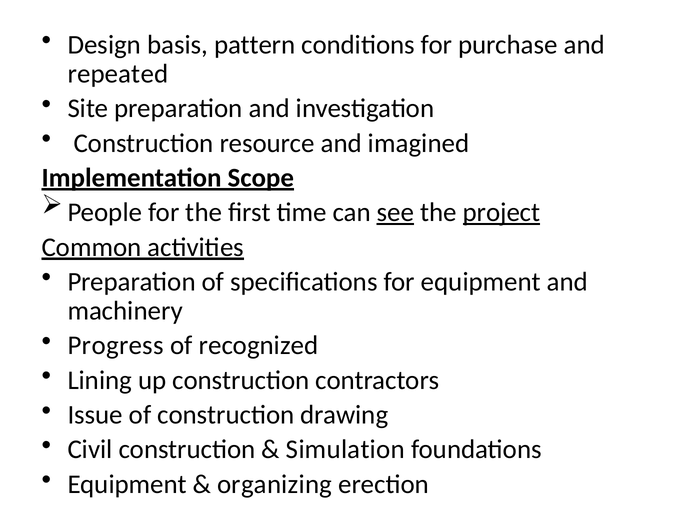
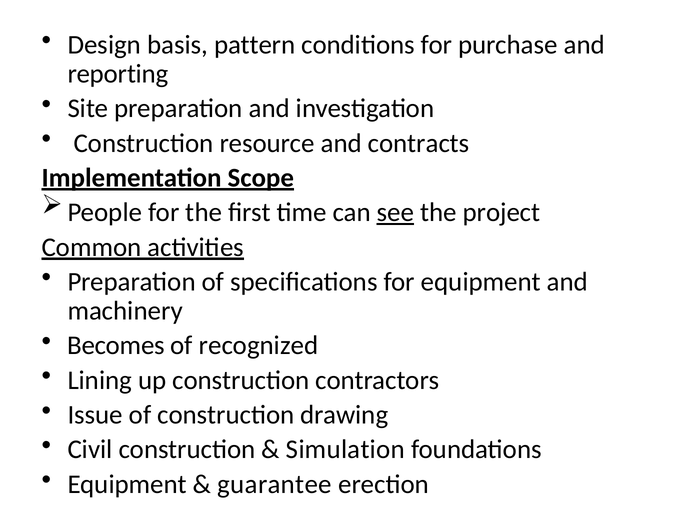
repeated: repeated -> reporting (118, 74)
imagined: imagined -> contracts (419, 143)
project underline: present -> none (502, 212)
Progress: Progress -> Becomes (116, 345)
organizing: organizing -> guarantee (275, 484)
